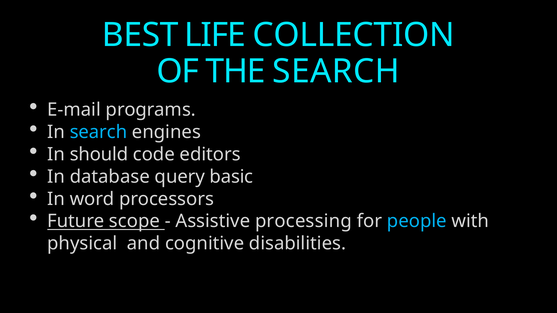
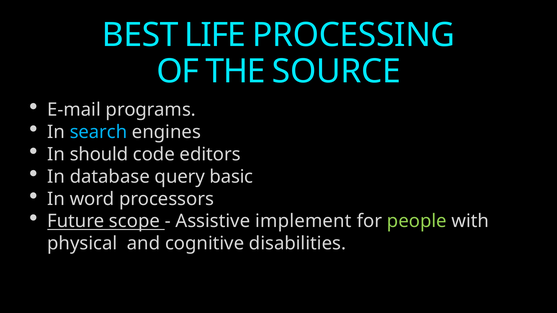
COLLECTION: COLLECTION -> PROCESSING (354, 35)
THE SEARCH: SEARCH -> SOURCE (336, 72)
processing: processing -> implement (303, 221)
people colour: light blue -> light green (417, 221)
